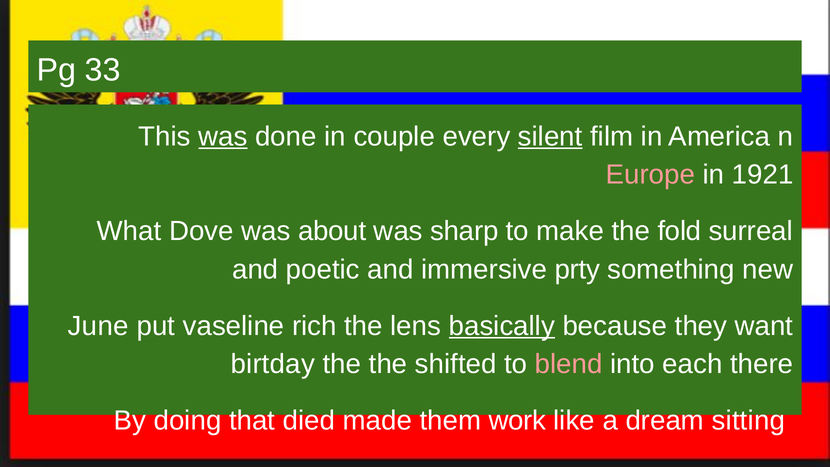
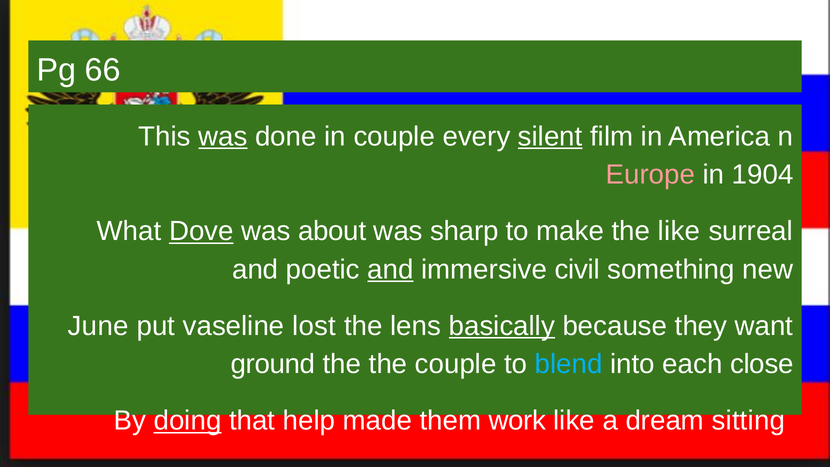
33: 33 -> 66 (103, 70)
1921: 1921 -> 1904 (763, 175)
Dove underline: none -> present (201, 231)
the fold: fold -> like (679, 231)
and underline: none -> present (390, 269)
prty: prty -> civil (577, 269)
rich: rich -> lost (314, 326)
birtday: birtday -> ground (273, 364)
the shifted: shifted -> couple (456, 364)
blend colour: pink -> light blue (569, 364)
there: there -> close (762, 364)
doing underline: none -> present (188, 421)
died: died -> help (309, 421)
